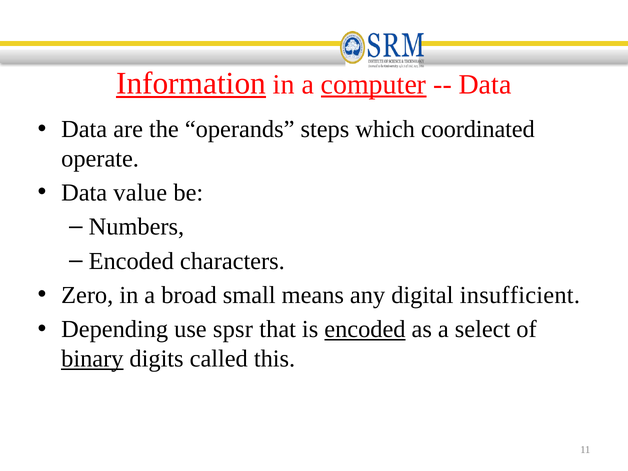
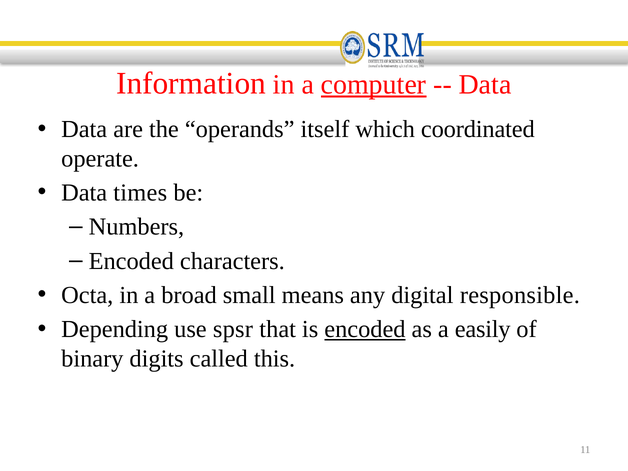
Information underline: present -> none (191, 83)
steps: steps -> itself (325, 129)
value: value -> times (140, 193)
Zero: Zero -> Octa (87, 295)
insufficient: insufficient -> responsible (520, 295)
select: select -> easily (483, 329)
binary underline: present -> none (92, 359)
